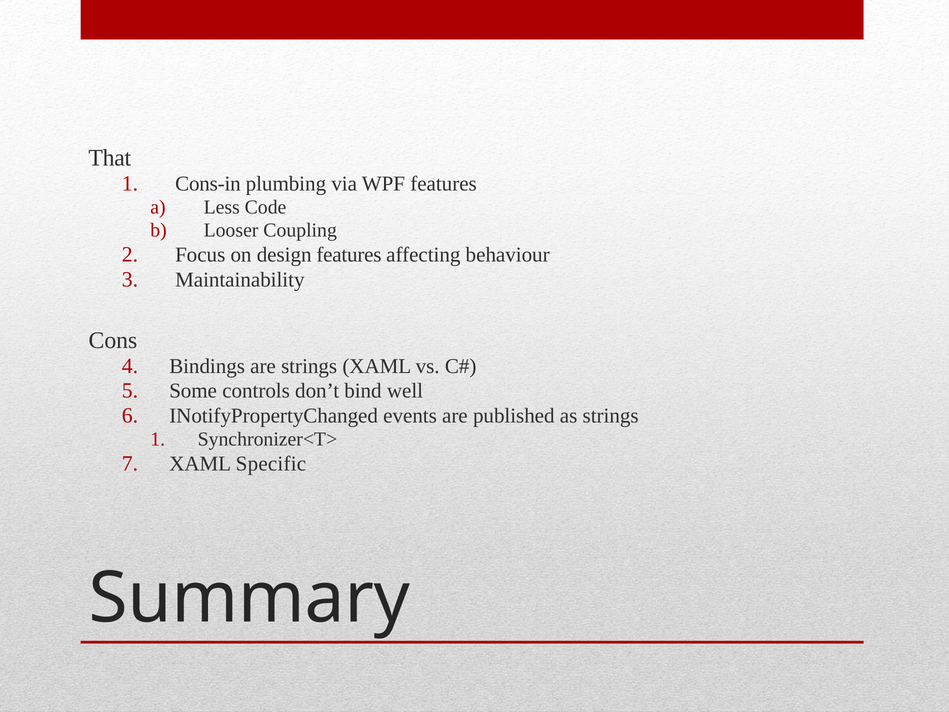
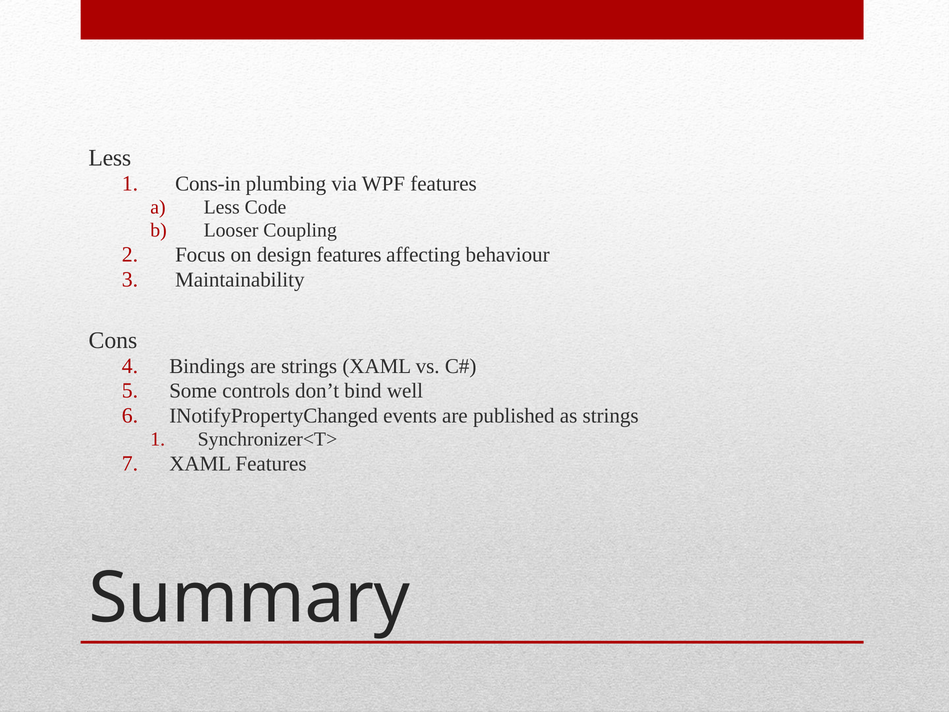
That: That -> Less (110, 158)
XAML Specific: Specific -> Features (271, 464)
